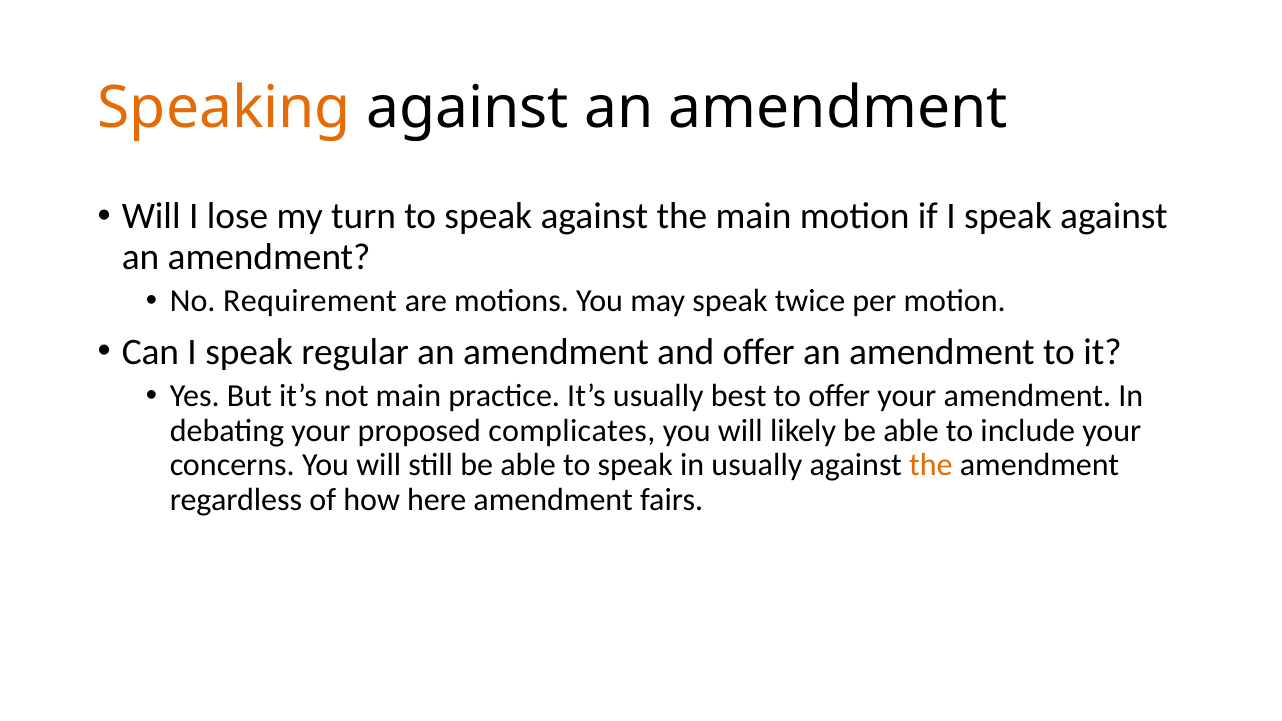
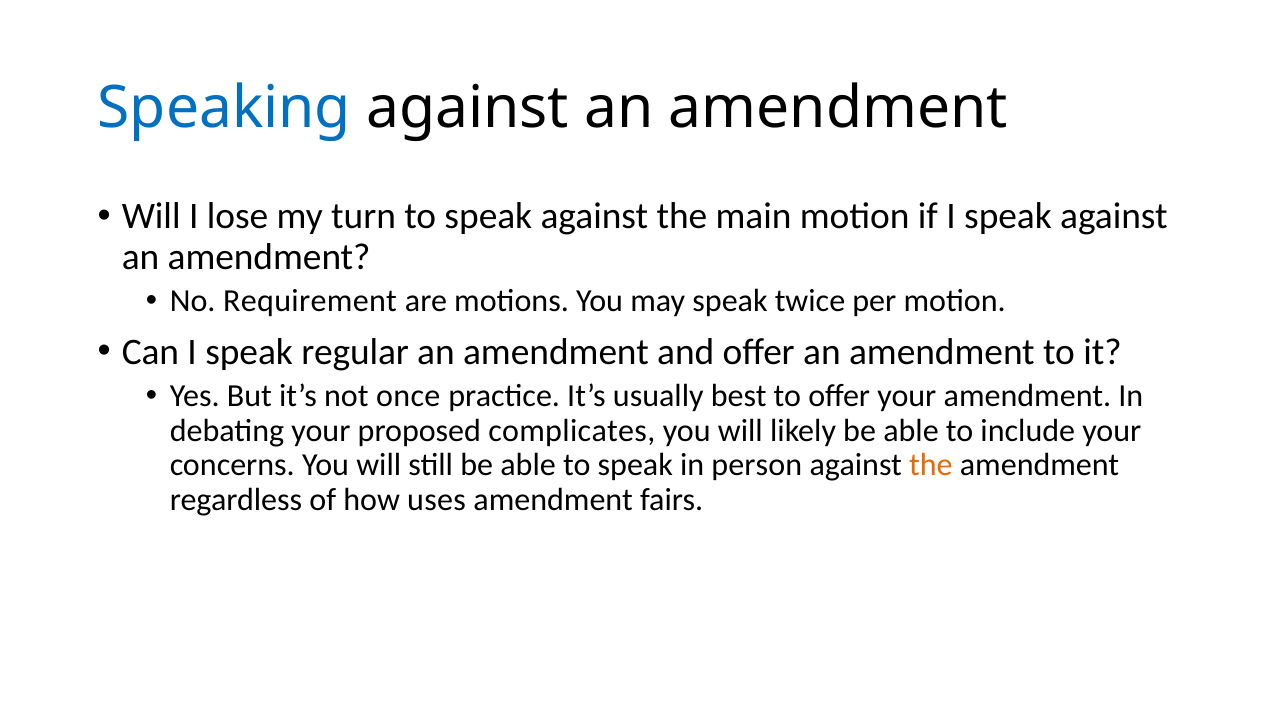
Speaking colour: orange -> blue (224, 108)
not main: main -> once (408, 396)
in usually: usually -> person (757, 465)
here: here -> uses (437, 500)
